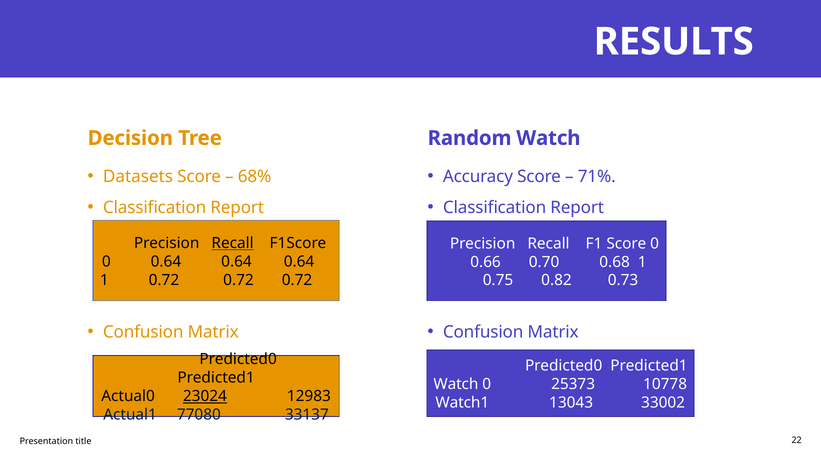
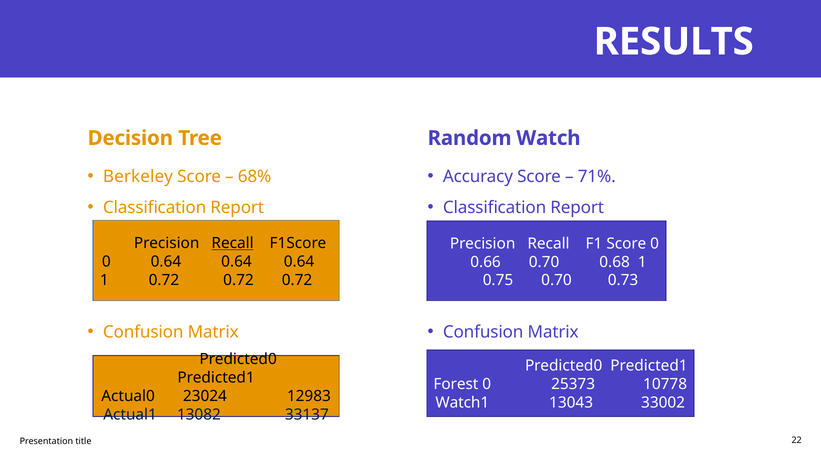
Datasets: Datasets -> Berkeley (138, 177)
0.75 0.82: 0.82 -> 0.70 (556, 280)
Watch: Watch -> Forest (456, 384)
23024 underline: present -> none (205, 396)
77080: 77080 -> 13082 (199, 415)
